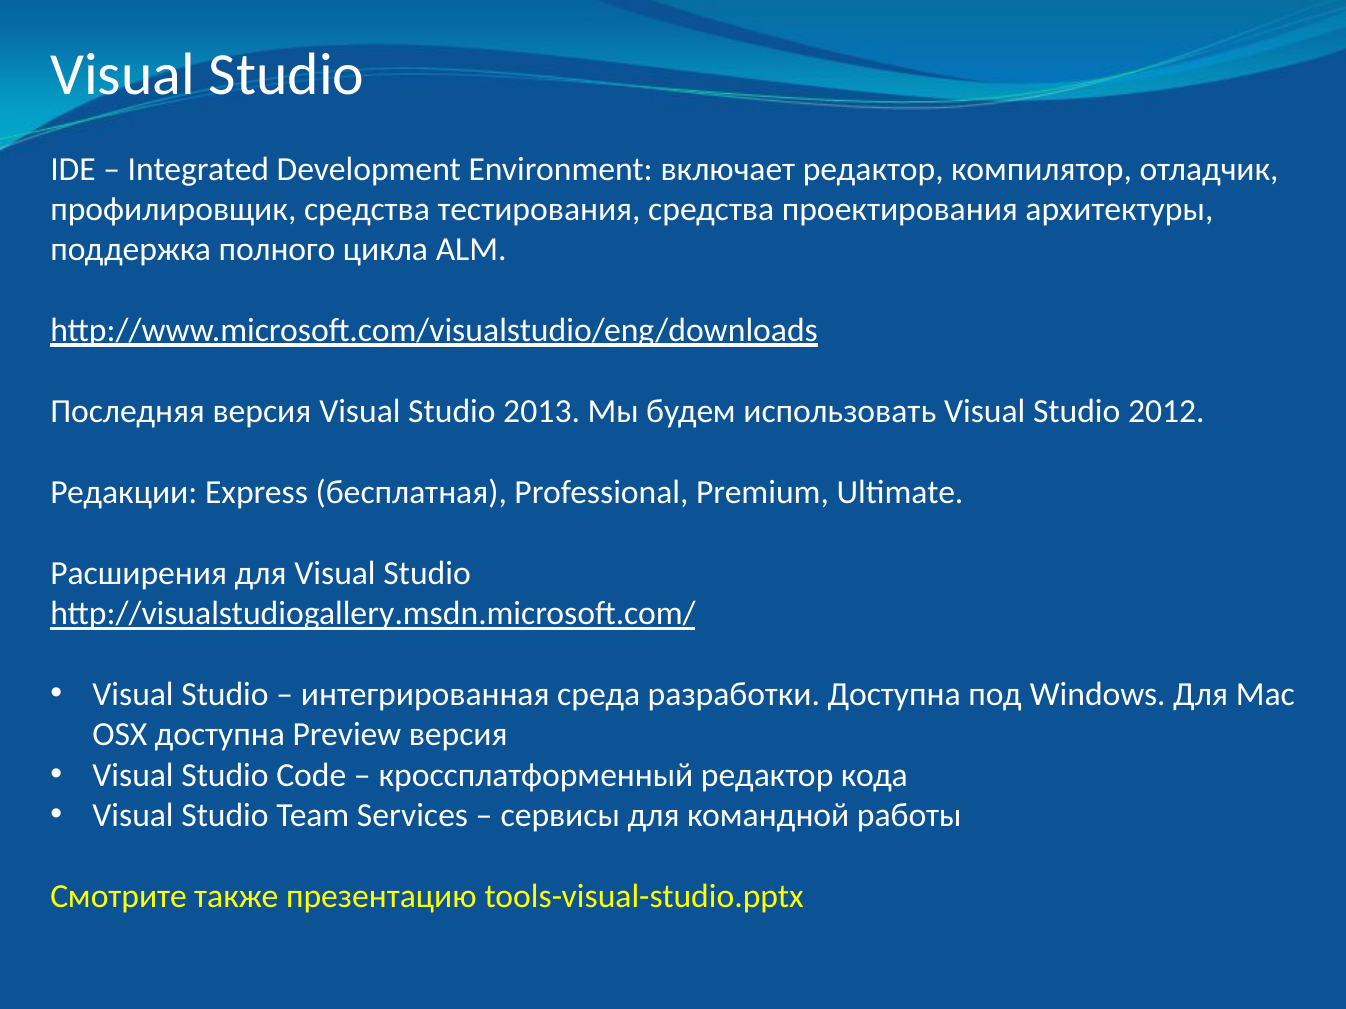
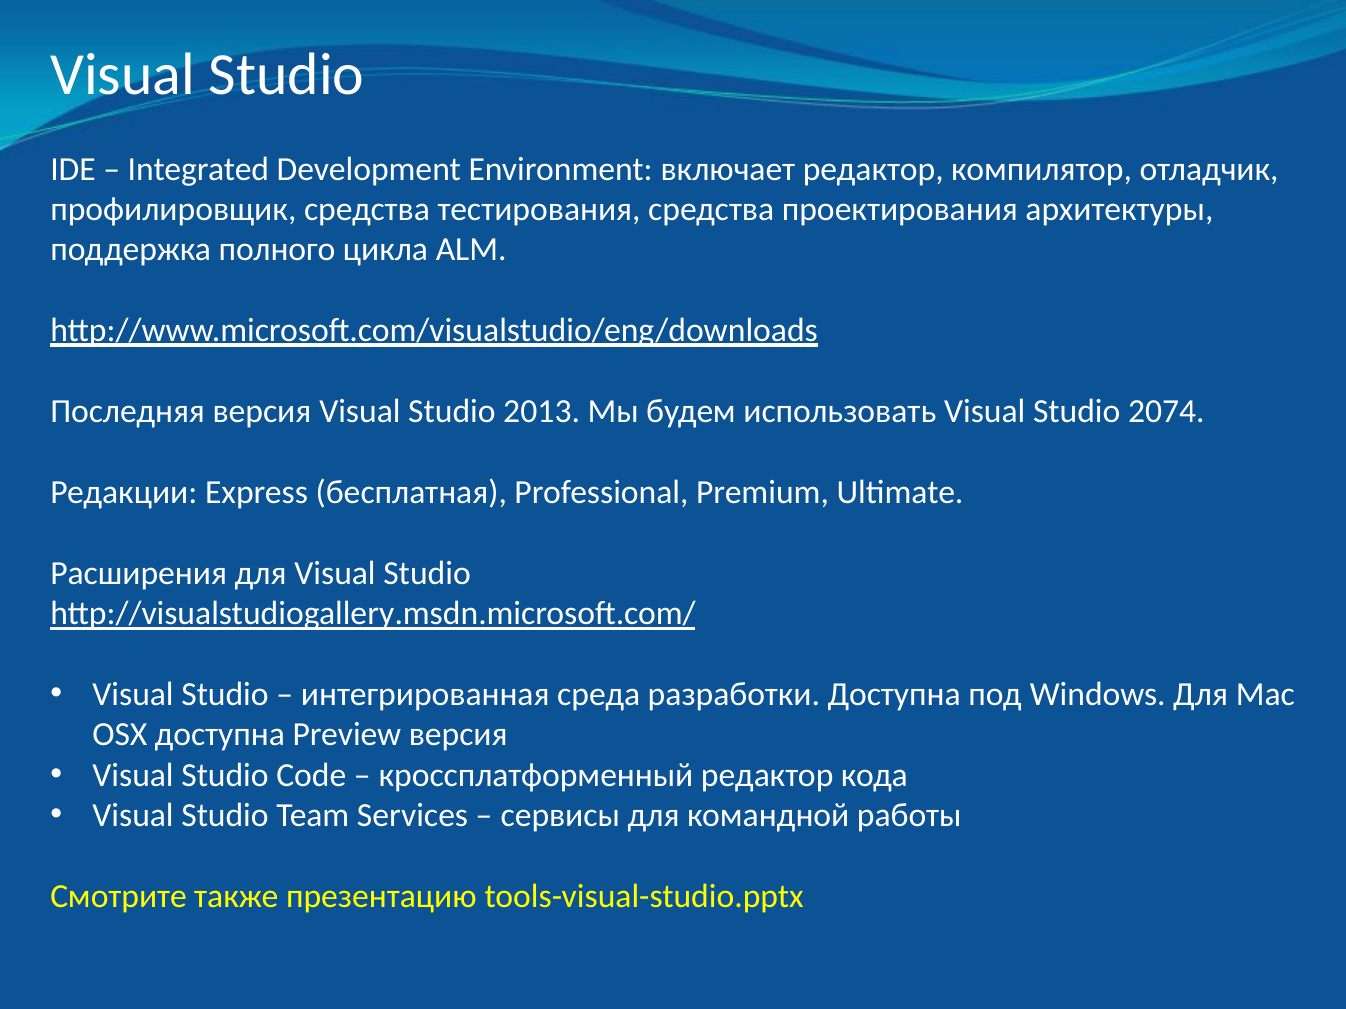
2012: 2012 -> 2074 (1166, 412)
